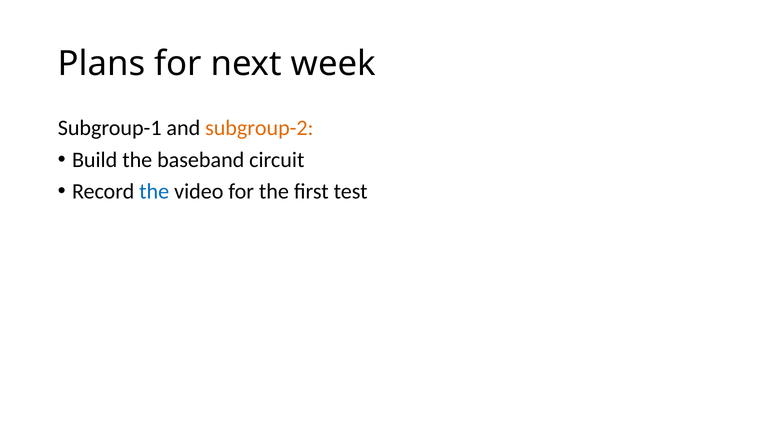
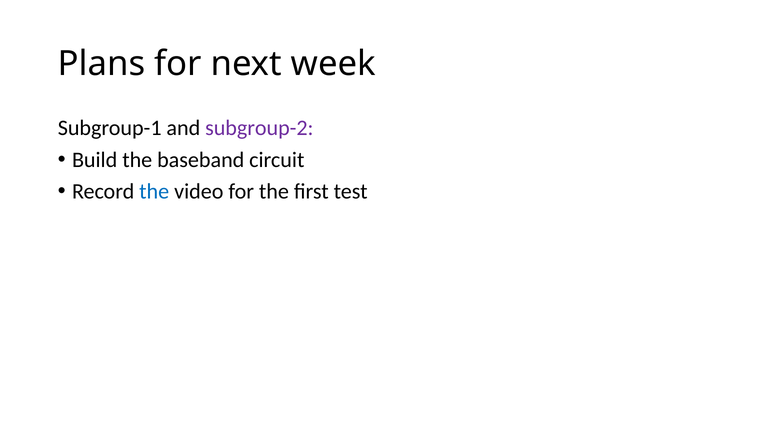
subgroup-2 colour: orange -> purple (259, 128)
